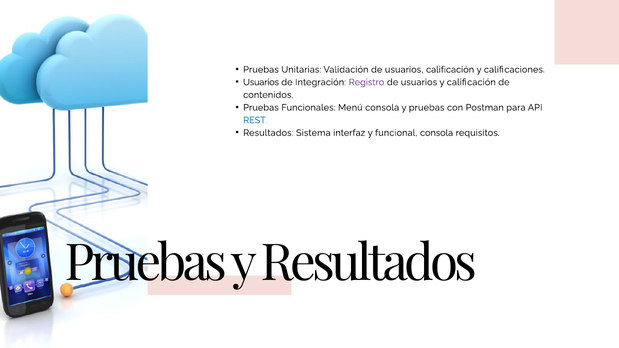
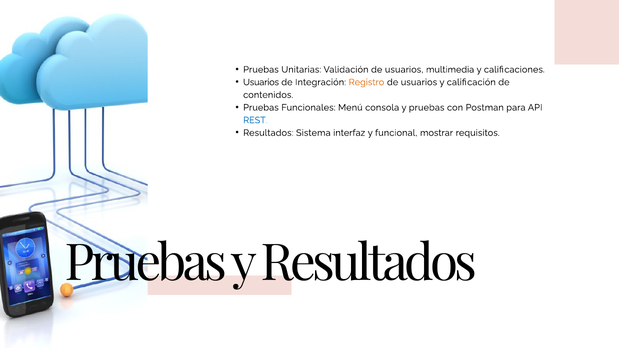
usuarios calificación: calificación -> multimedia (450, 70)
Registro colour: purple -> orange (366, 82)
funcional consola: consola -> mostrar (437, 133)
